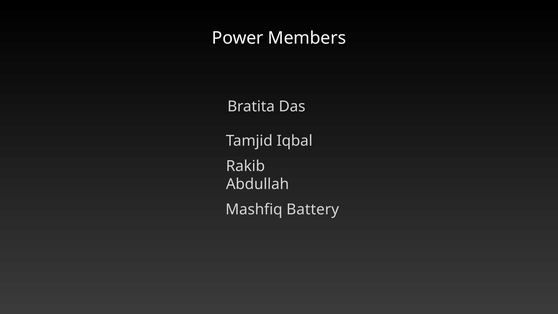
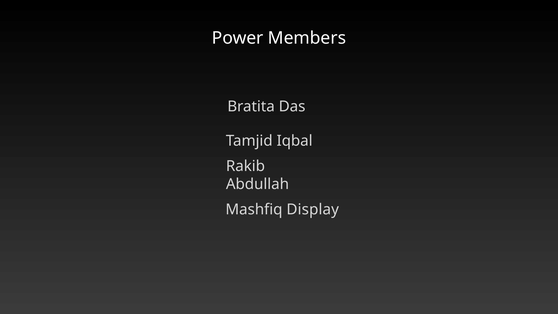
Battery: Battery -> Display (313, 209)
